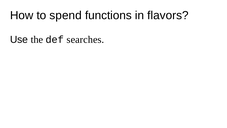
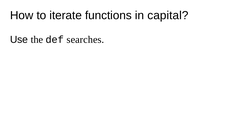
spend: spend -> iterate (66, 15)
flavors: flavors -> capital (168, 15)
